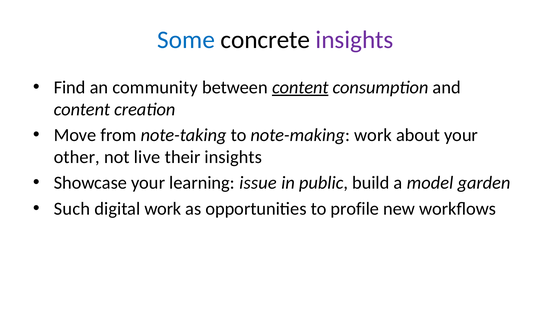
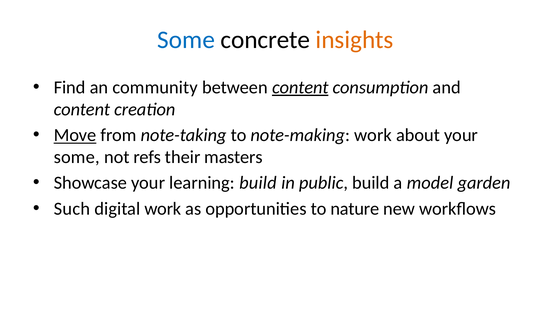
insights colour: purple -> orange (355, 40)
Move underline: none -> present (75, 135)
other: other -> some (77, 157)
live: live -> refs (147, 157)
their insights: insights -> masters (233, 157)
learning issue: issue -> build (258, 183)
profile: profile -> nature (355, 209)
